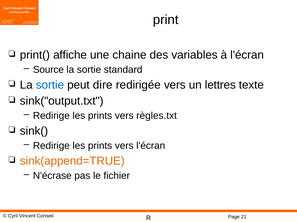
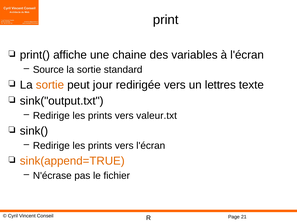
sortie colour: blue -> orange (50, 85)
dire: dire -> jour (103, 85)
règles.txt: règles.txt -> valeur.txt (157, 116)
